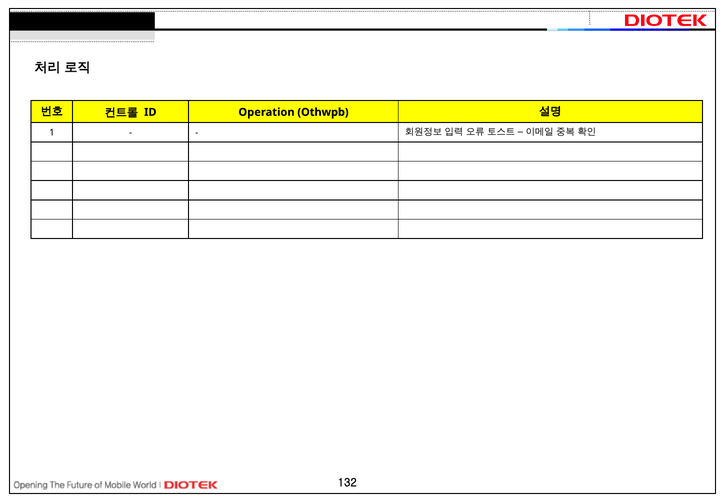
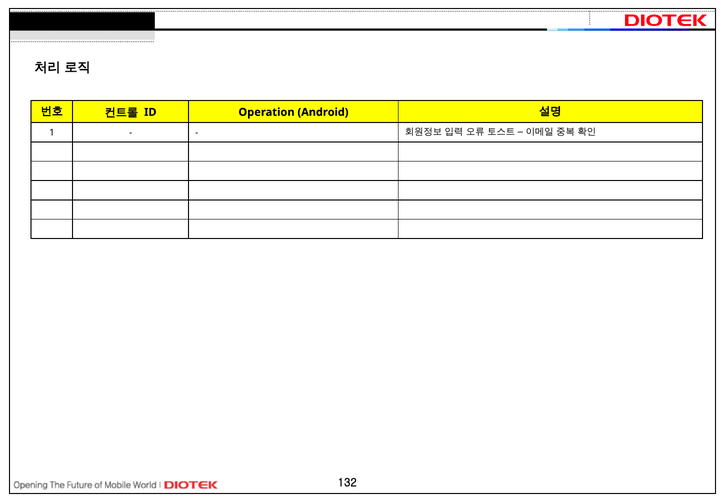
Othwpb: Othwpb -> Android (323, 112)
